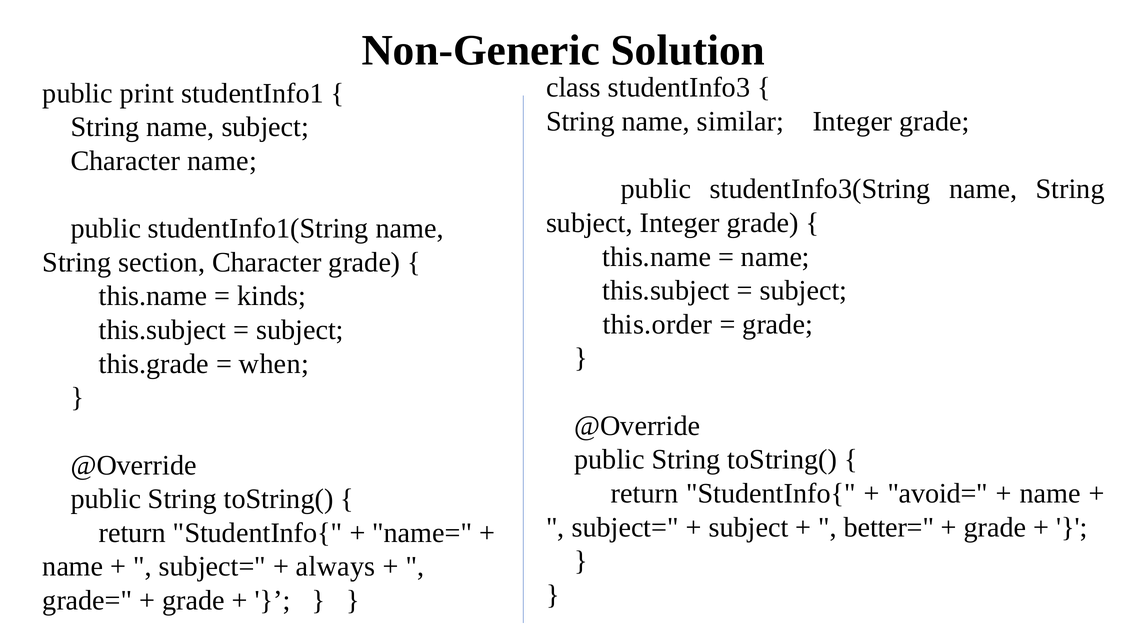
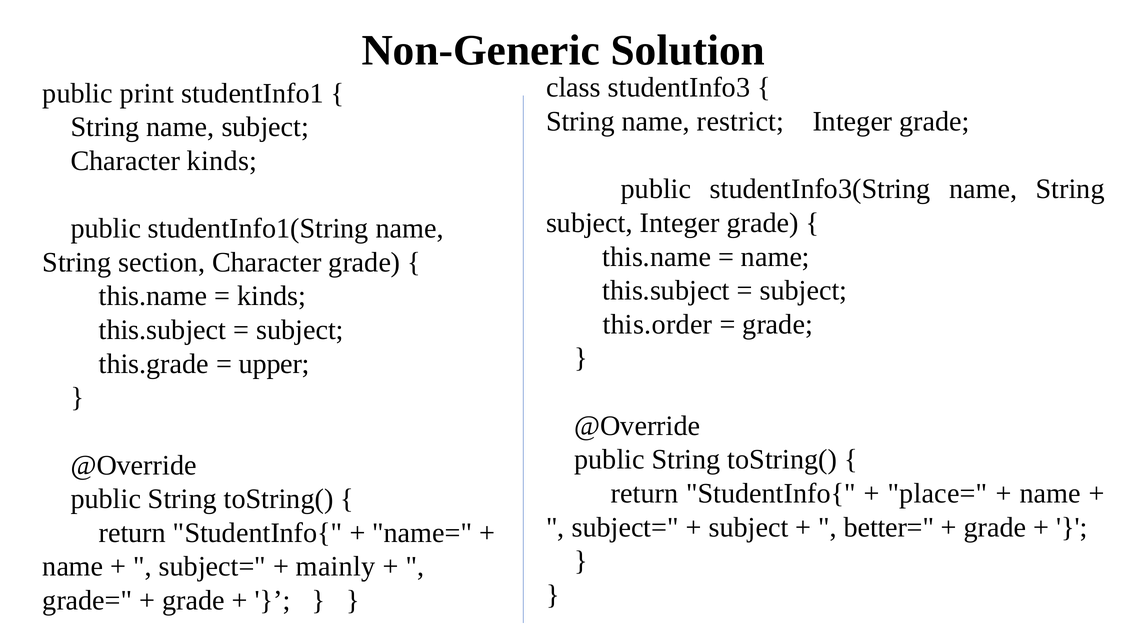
similar: similar -> restrict (741, 121)
Character name: name -> kinds (222, 161)
when: when -> upper (274, 364)
avoid=: avoid= -> place= (937, 493)
always: always -> mainly (336, 567)
